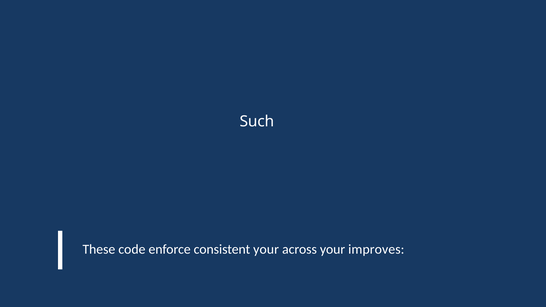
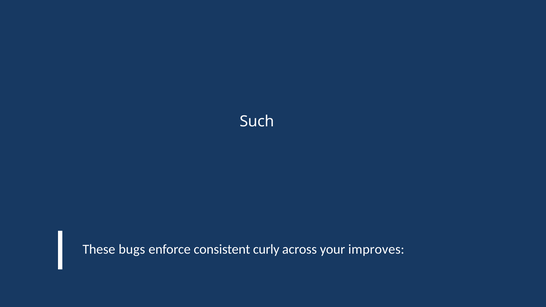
code: code -> bugs (132, 249)
consistent your: your -> curly (266, 249)
